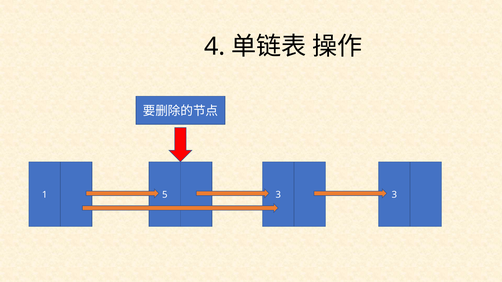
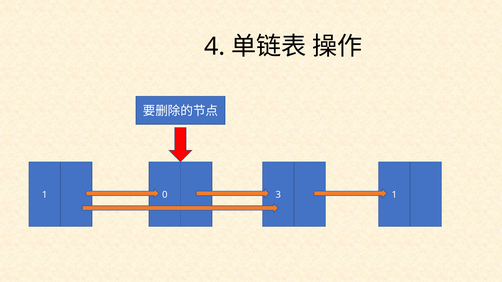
5: 5 -> 0 (165, 195)
3 3: 3 -> 1 (394, 195)
